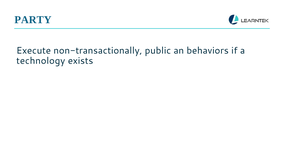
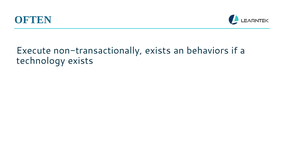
PARTY: PARTY -> OFTEN (33, 20)
non-transactionally public: public -> exists (158, 51)
